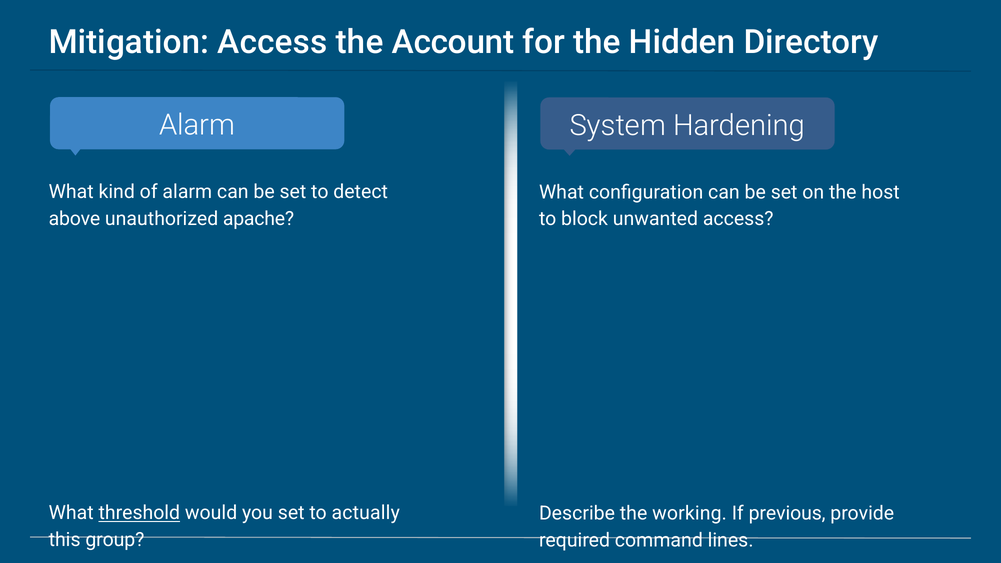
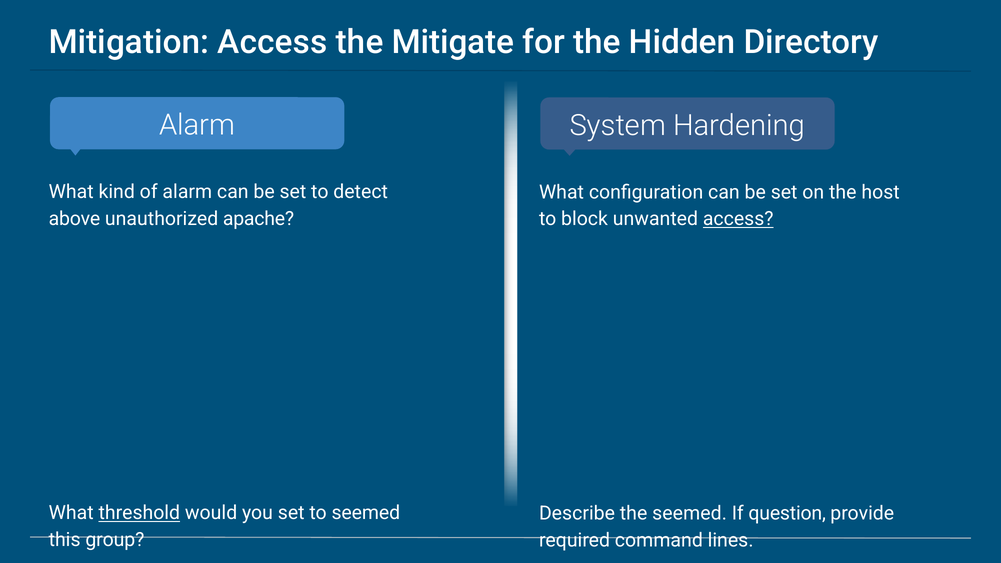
Account: Account -> Mitigate (453, 42)
access underline: none -> present (738, 219)
to actually: actually -> seemed (366, 513)
the working: working -> seemed (690, 513)
previous: previous -> question (787, 513)
